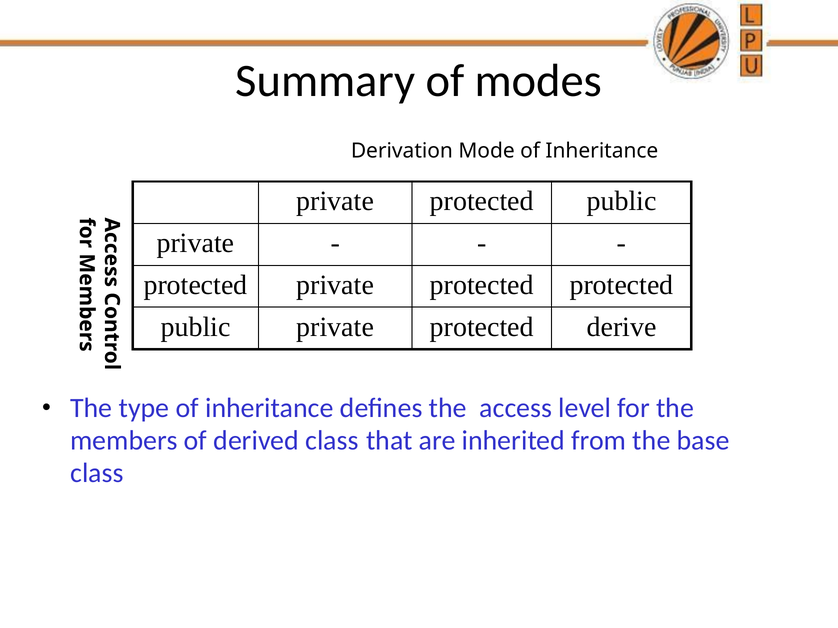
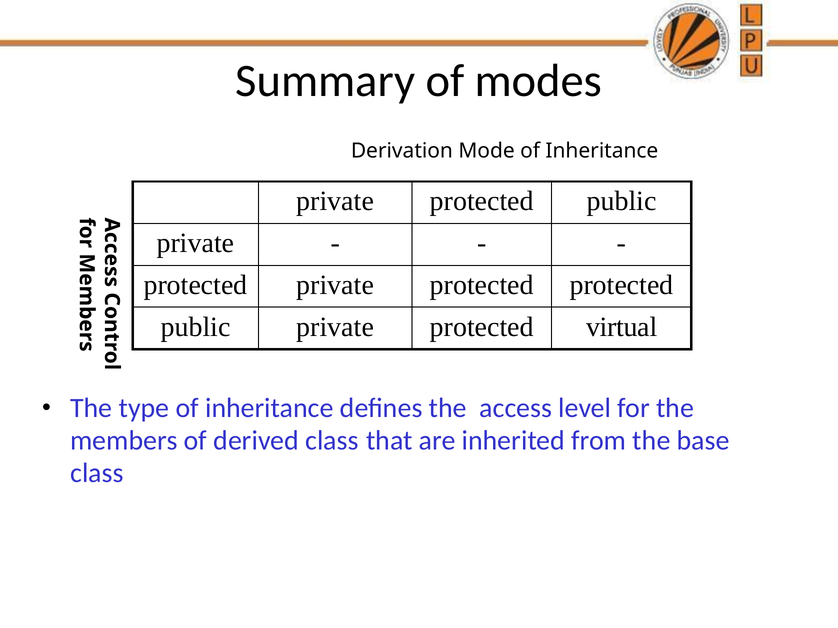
derive: derive -> virtual (622, 327)
